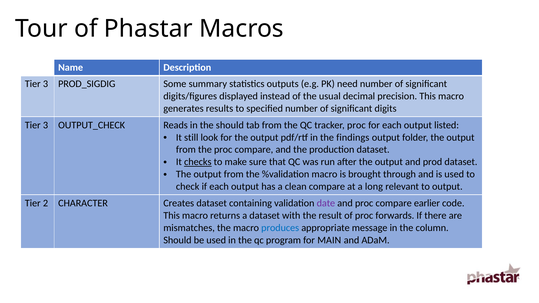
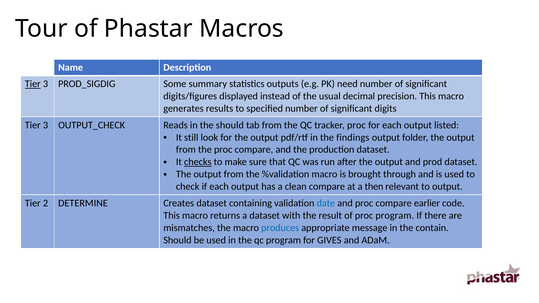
Tier underline: none -> present (33, 84)
long: long -> then (374, 187)
CHARACTER: CHARACTER -> DETERMINE (83, 203)
date colour: purple -> blue (326, 203)
proc forwards: forwards -> program (395, 215)
column: column -> contain (432, 228)
MAIN: MAIN -> GIVES (329, 240)
